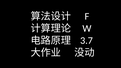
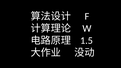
3.7: 3.7 -> 1.5 (87, 41)
